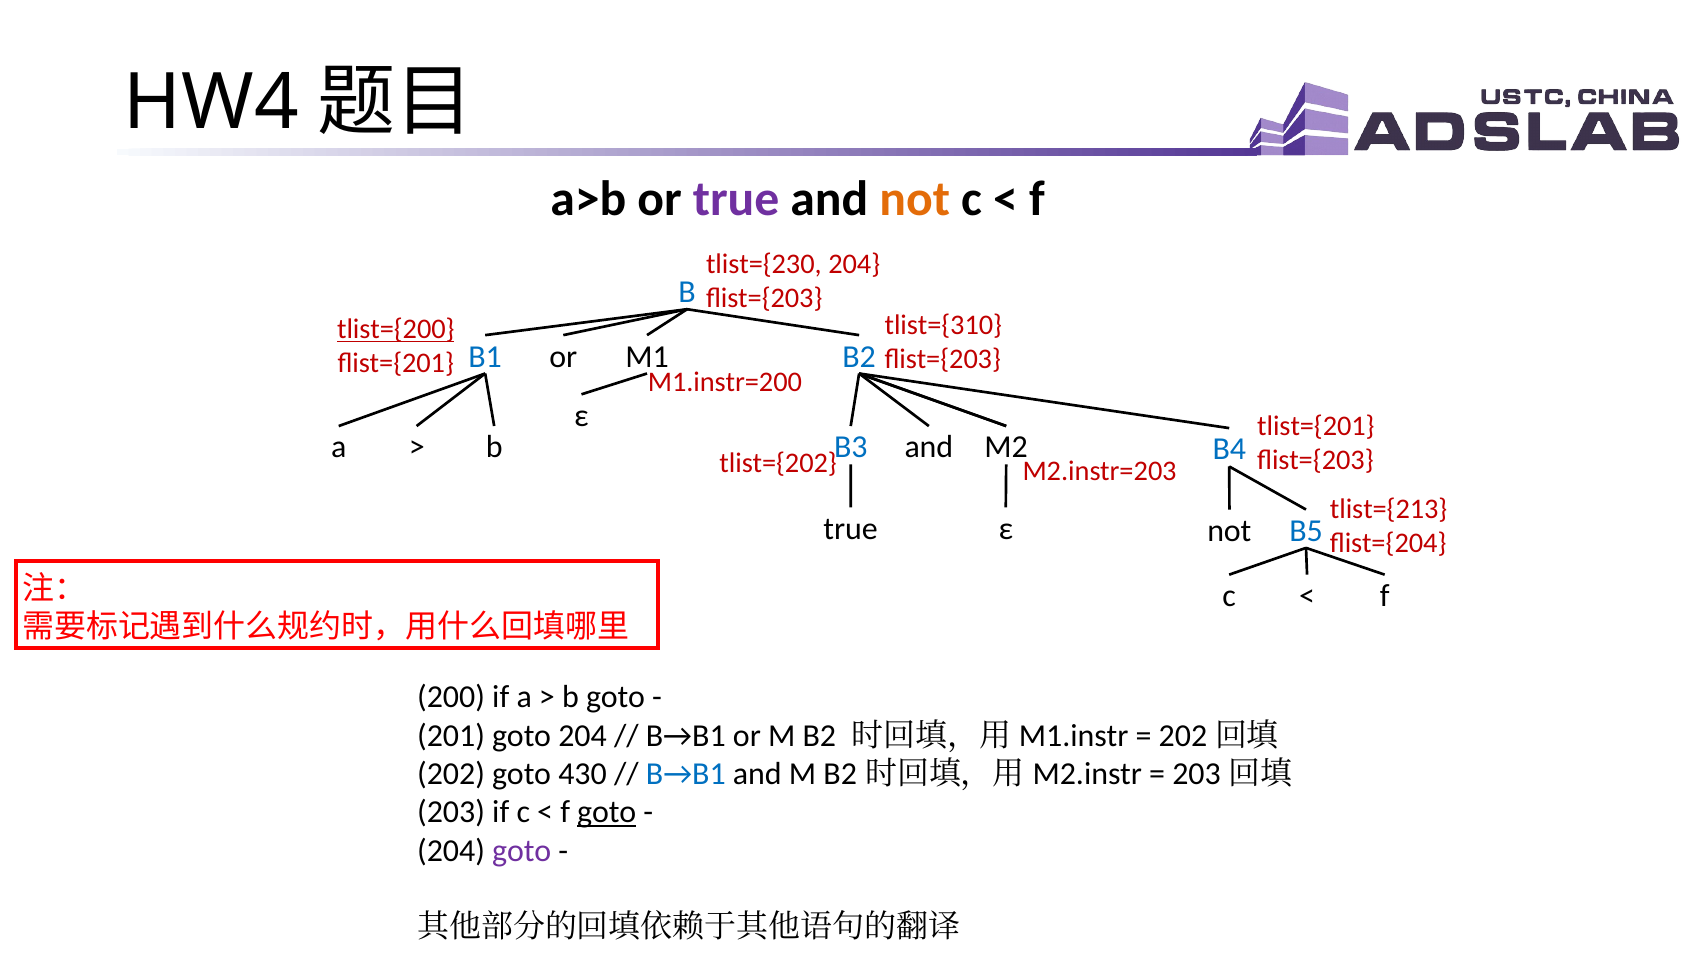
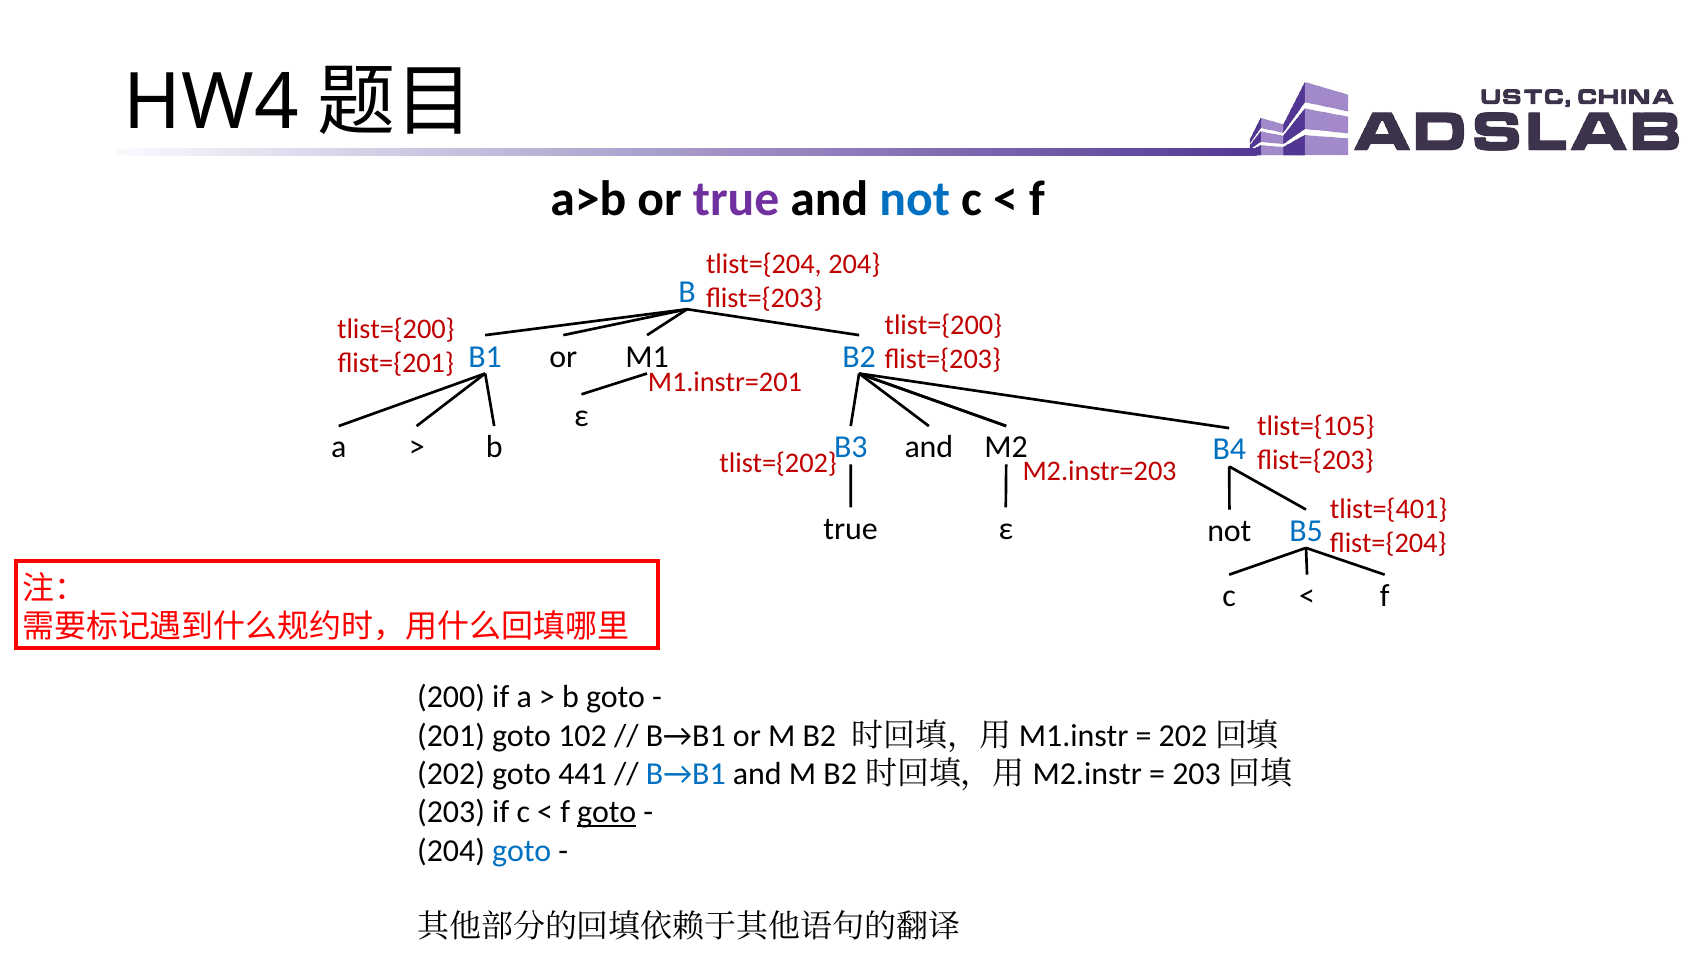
not colour: orange -> blue (915, 200)
tlist={230: tlist={230 -> tlist={204 (764, 264)
tlist={310: tlist={310 -> tlist={200 (943, 326)
tlist={200 underline: present -> none (396, 330)
M1.instr=200: M1.instr=200 -> M1.instr=201 (725, 382)
tlist={201: tlist={201 -> tlist={105 (1316, 426)
tlist={213: tlist={213 -> tlist={401 (1389, 509)
goto 204: 204 -> 102 (583, 736)
430: 430 -> 441 (583, 774)
goto colour: purple -> blue (522, 851)
